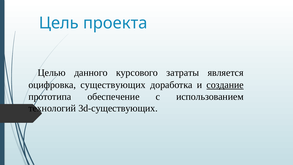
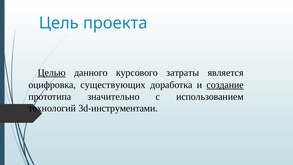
Целью underline: none -> present (52, 73)
обеспечение: обеспечение -> значительно (113, 97)
3d-существующих: 3d-существующих -> 3d-инструментами (118, 108)
